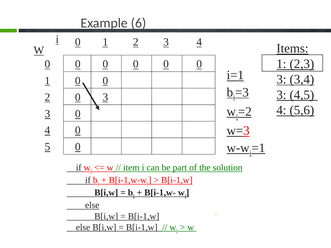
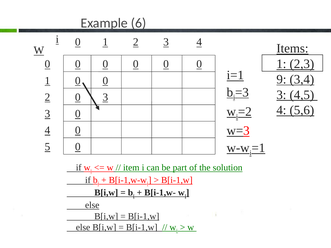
3: 3 -> 9 (281, 79)
